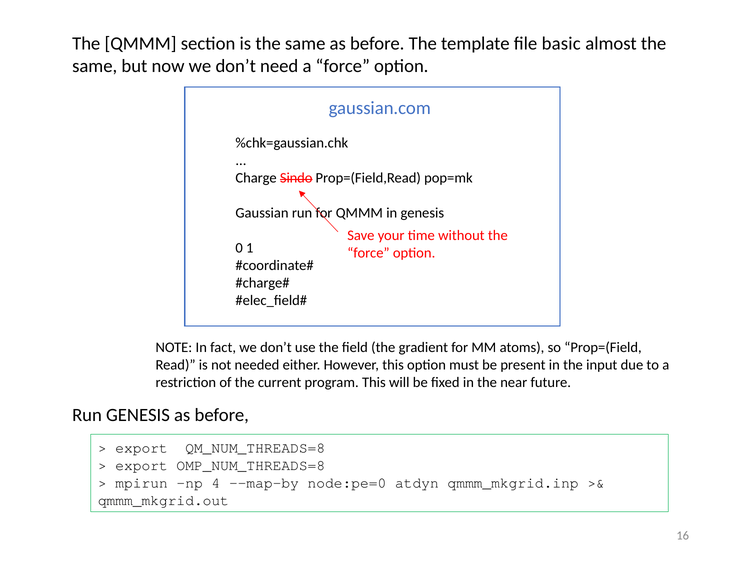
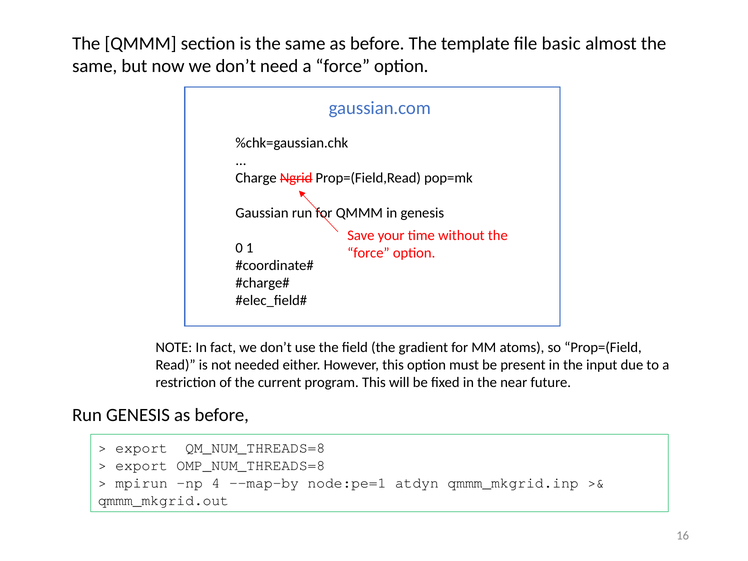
Sindo: Sindo -> Ngrid (296, 178)
node:pe=0: node:pe=0 -> node:pe=1 (347, 483)
